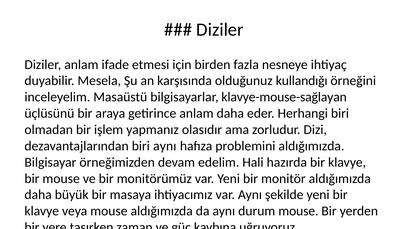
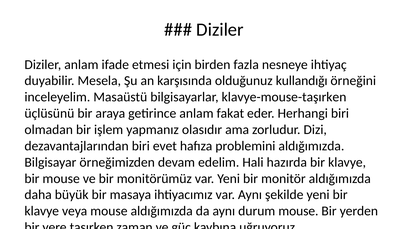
klavye-mouse-sağlayan: klavye-mouse-sağlayan -> klavye-mouse-taşırken (284, 97)
anlam daha: daha -> fakat (230, 114)
biri aynı: aynı -> evet (165, 146)
